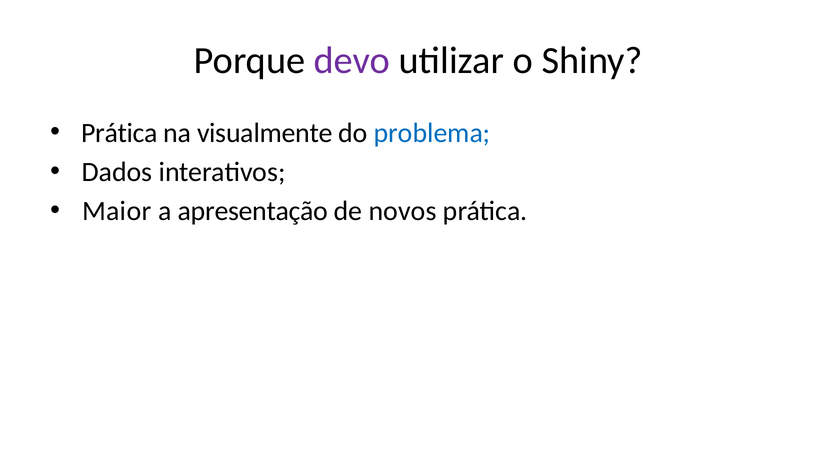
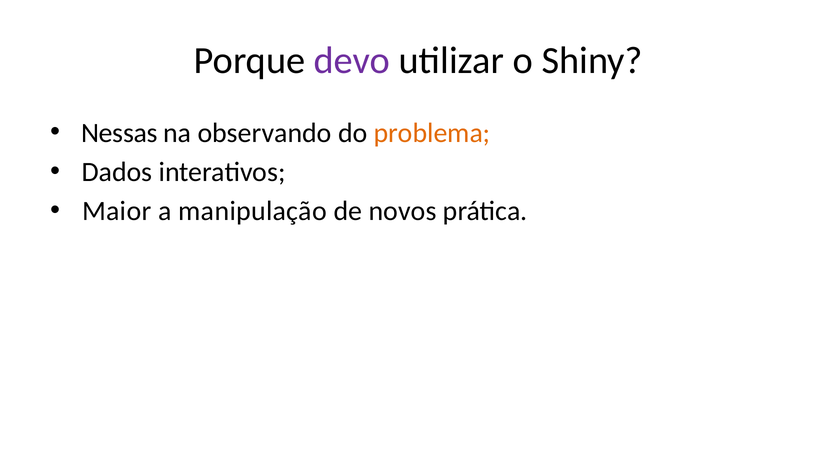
Prática: Prática -> Nessas (119, 133)
visualmente: visualmente -> observando (265, 133)
problema colour: blue -> orange (432, 133)
apresentação: apresentação -> manipulação (253, 211)
